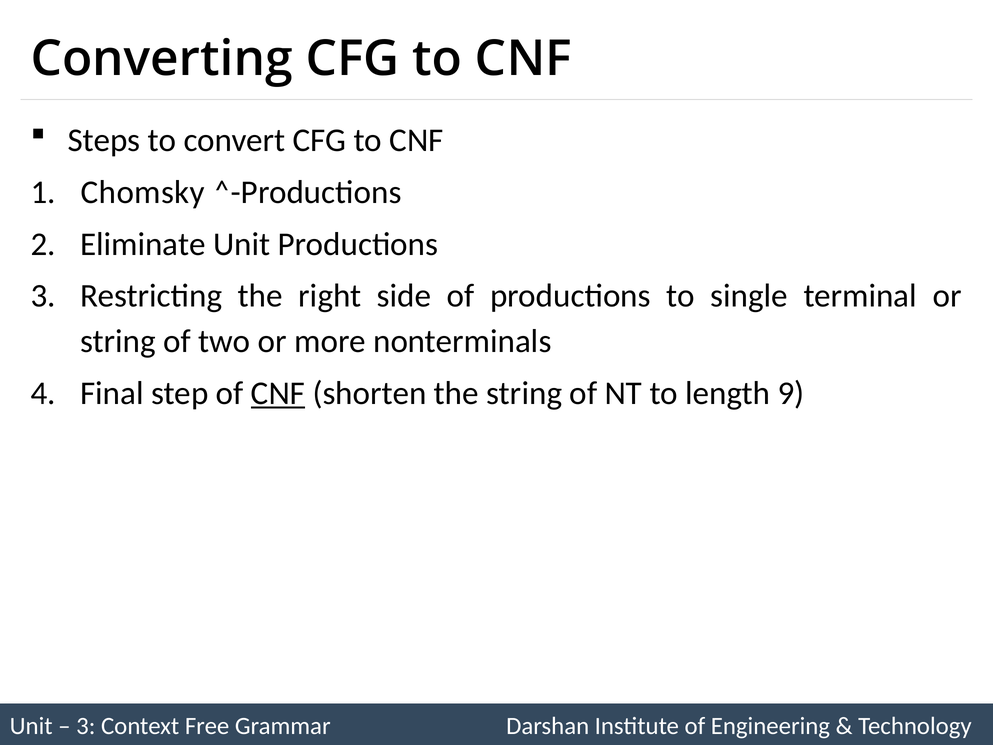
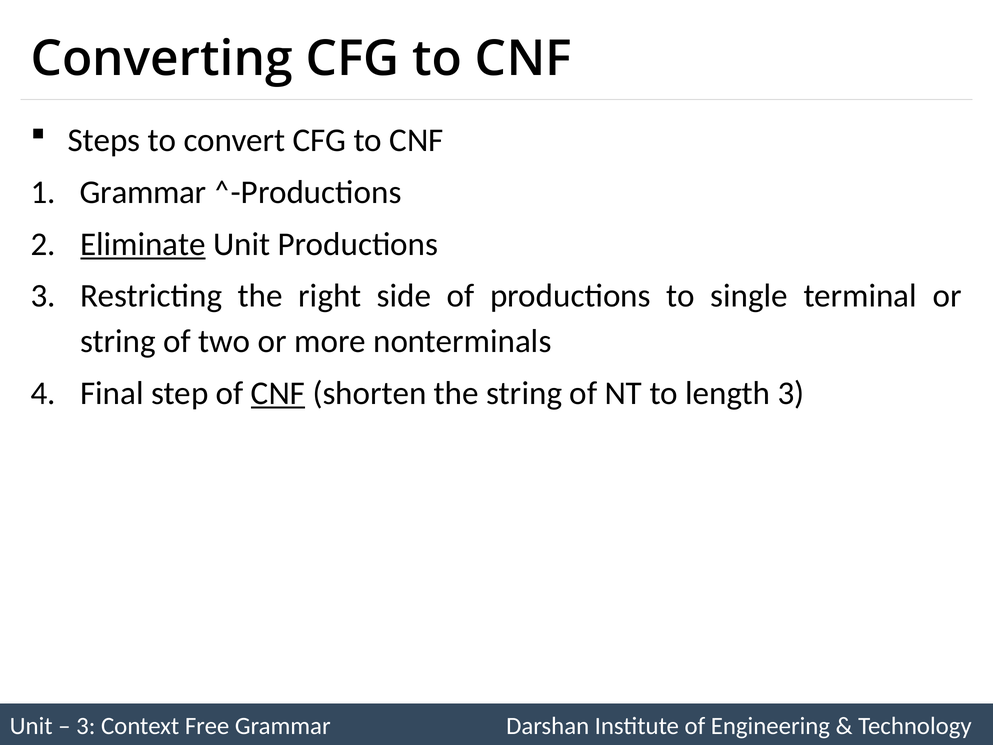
Chomsky: Chomsky -> Grammar (143, 192)
Eliminate underline: none -> present (143, 244)
length 9: 9 -> 3 (791, 393)
